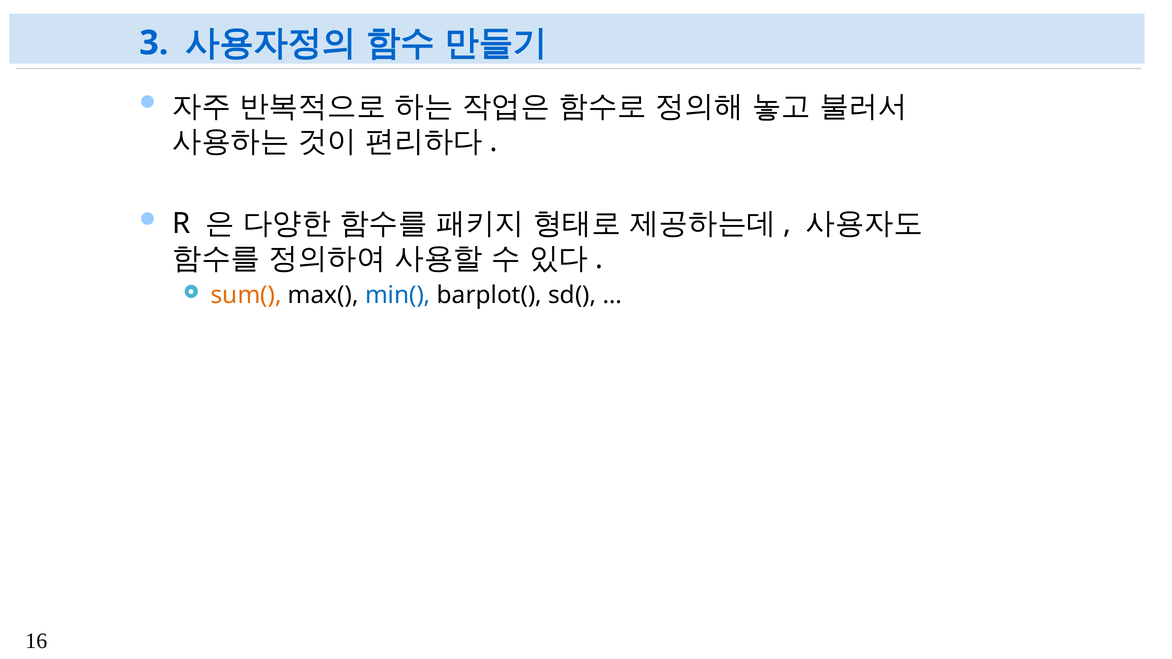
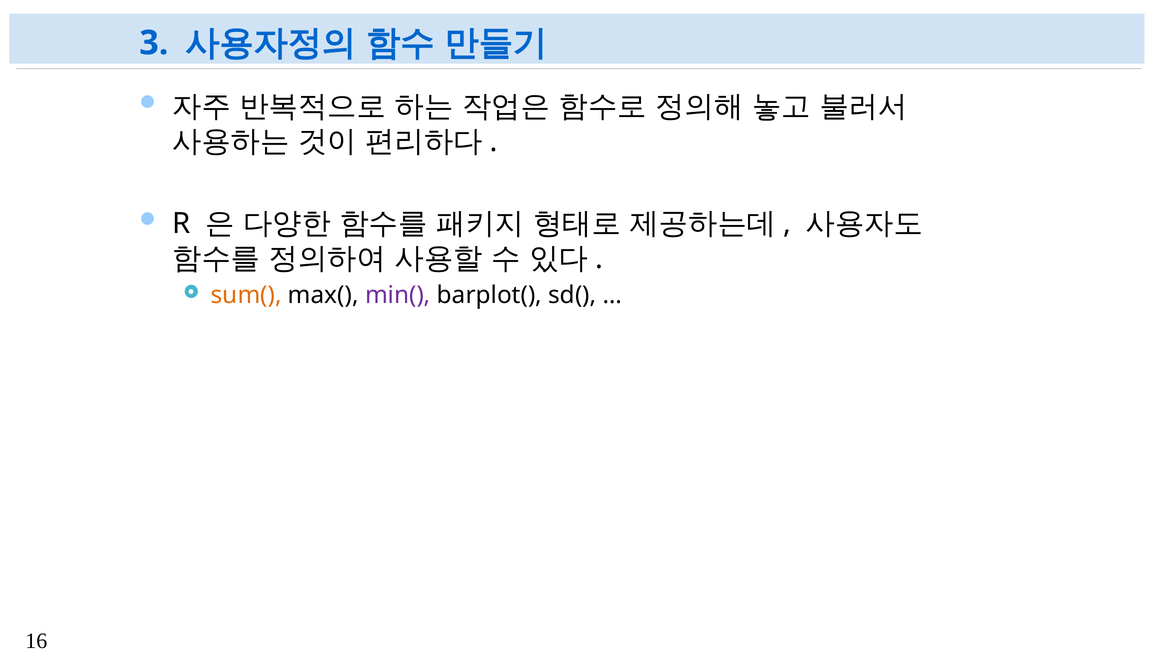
min( colour: blue -> purple (398, 296)
